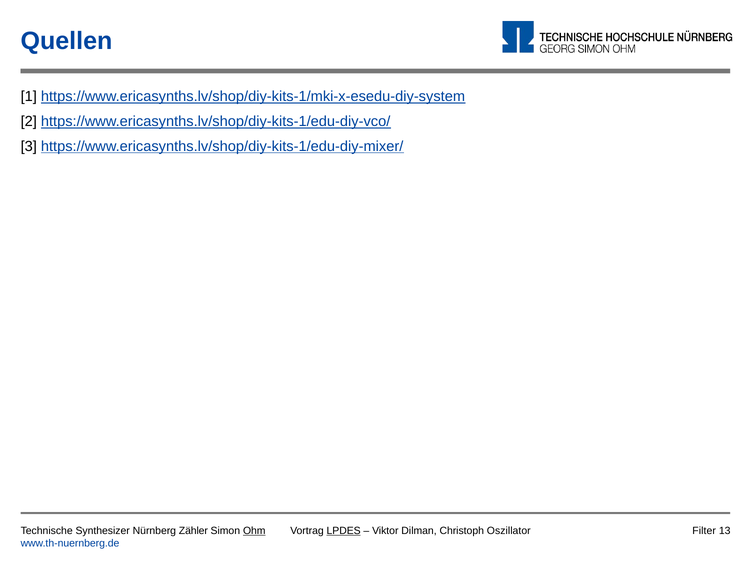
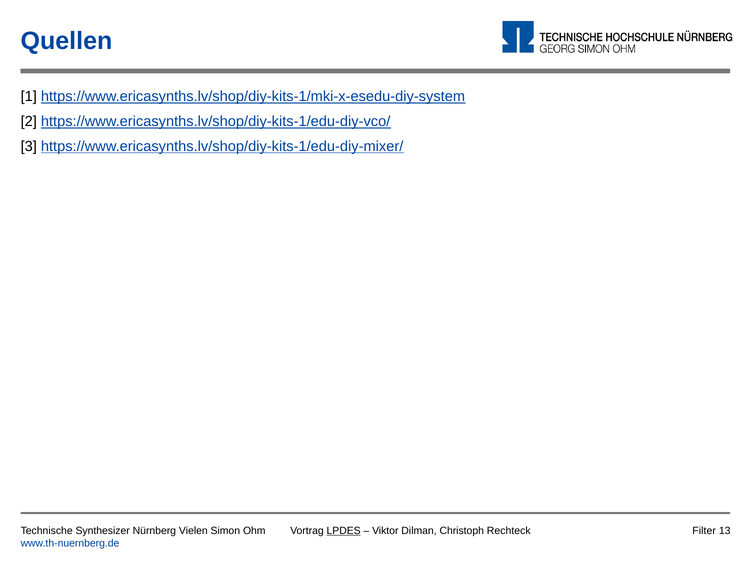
Zähler: Zähler -> Vielen (193, 531)
Ohm underline: present -> none (254, 531)
Oszillator: Oszillator -> Rechteck (509, 531)
